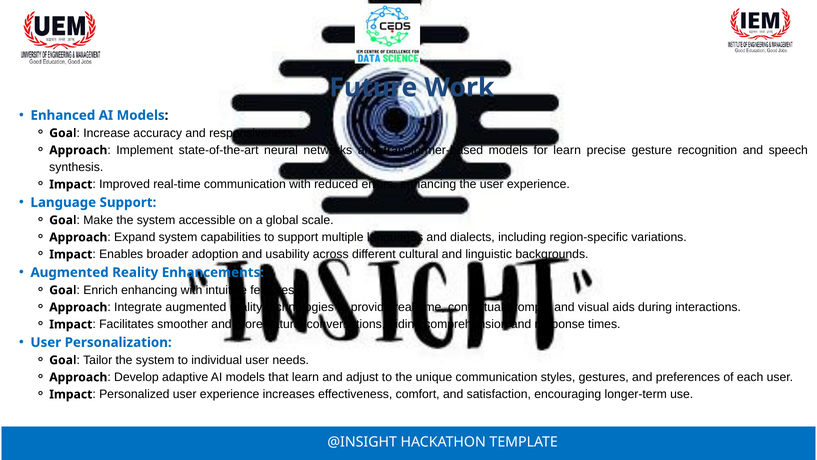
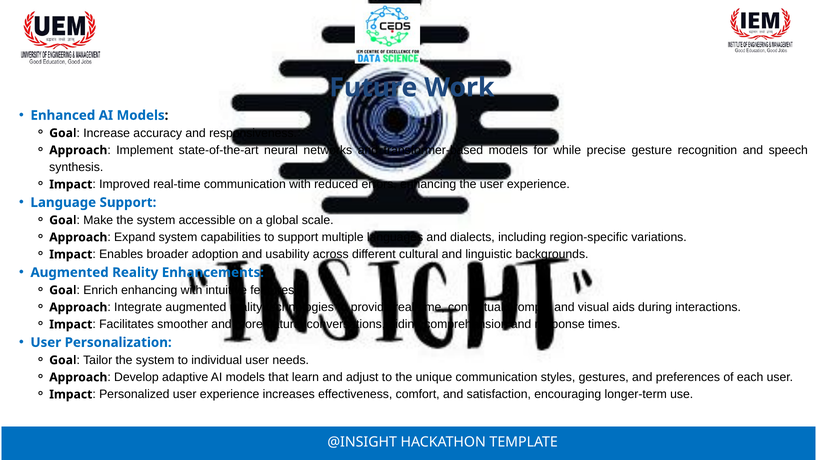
for learn: learn -> while (567, 150)
